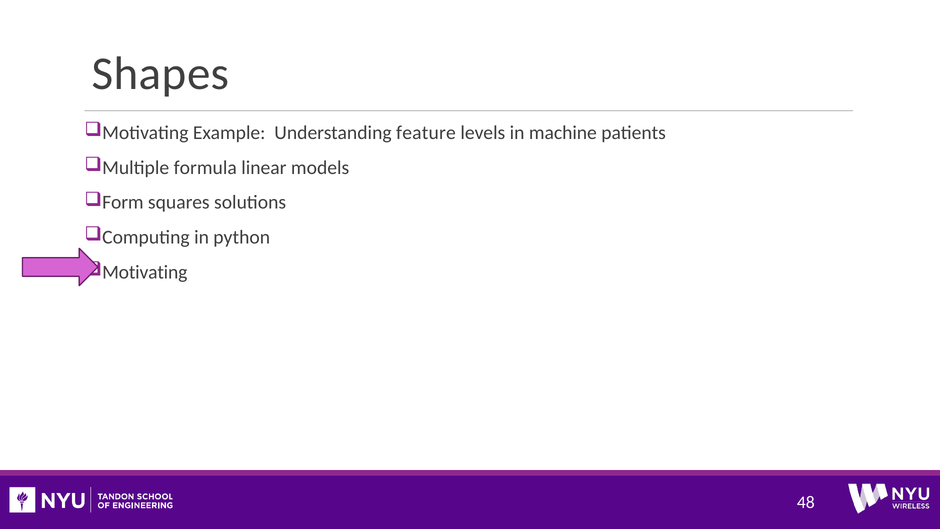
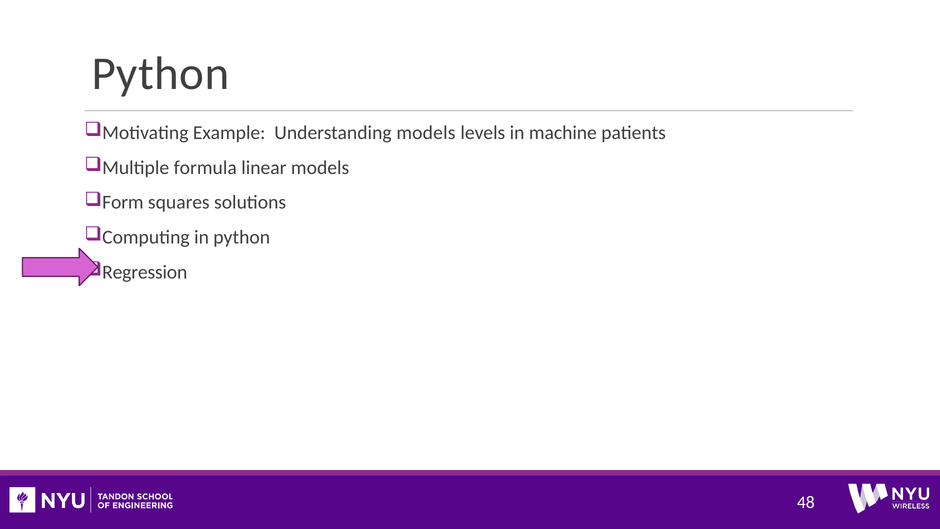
Shapes: Shapes -> Python (160, 74)
Understanding feature: feature -> models (426, 133)
Motivating: Motivating -> Regression (145, 272)
